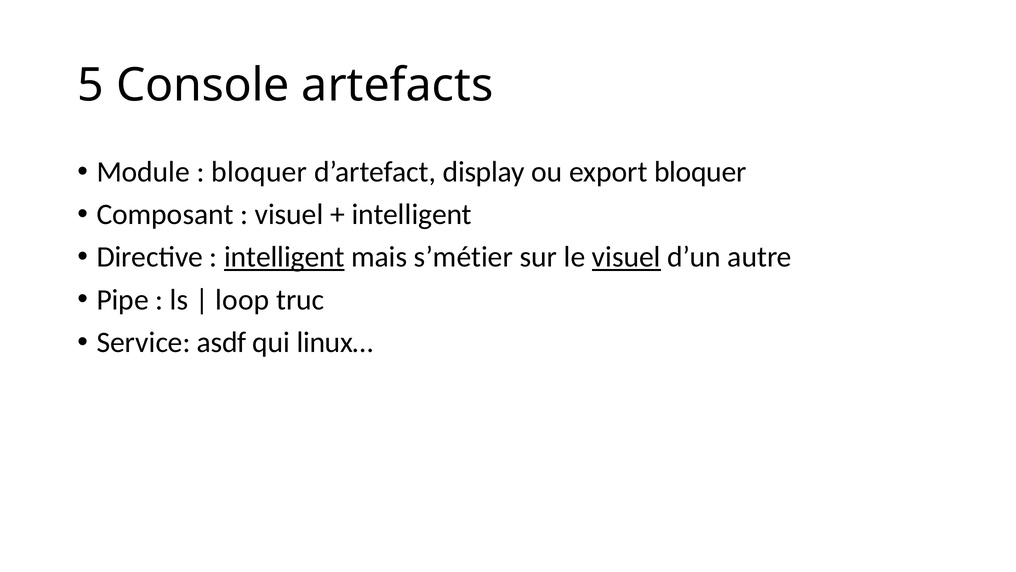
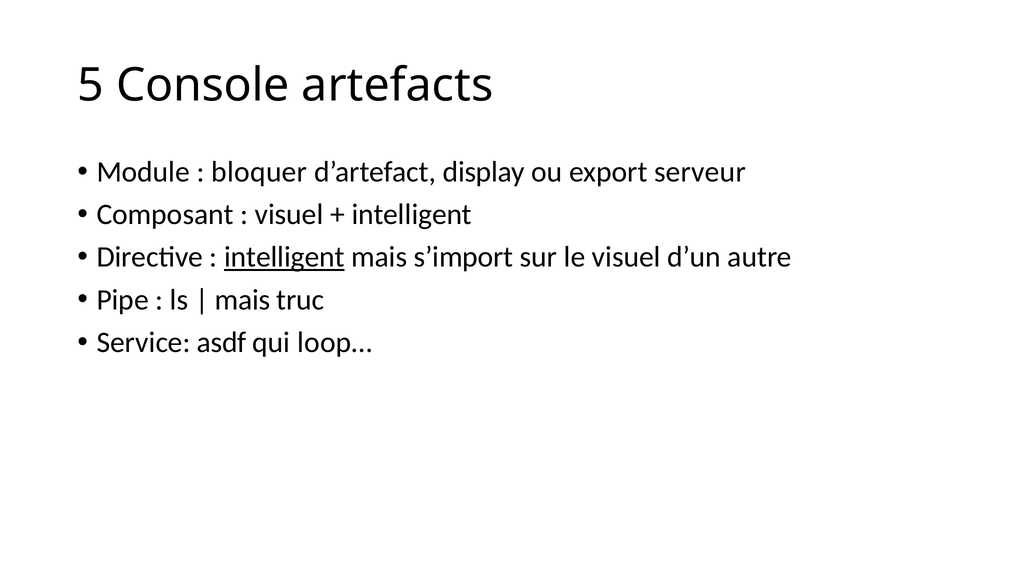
export bloquer: bloquer -> serveur (700, 172)
s’métier: s’métier -> s’import (464, 257)
visuel underline: present -> none (626, 257)
loop: loop -> mais (243, 300)
linux…: linux… -> loop… (335, 342)
